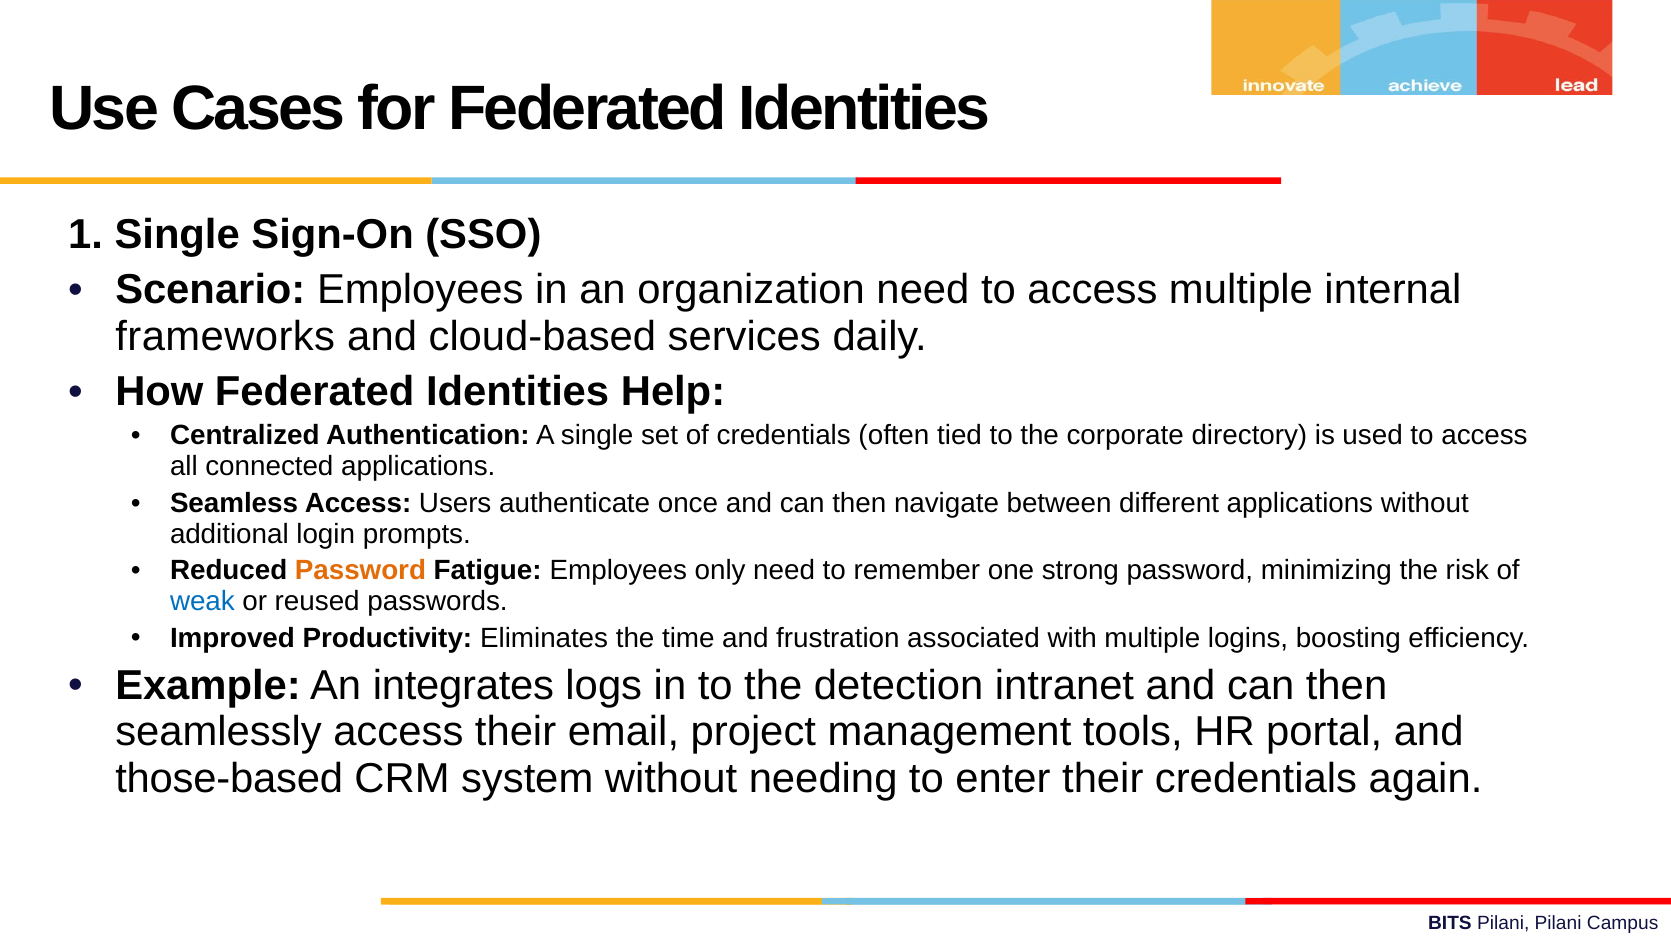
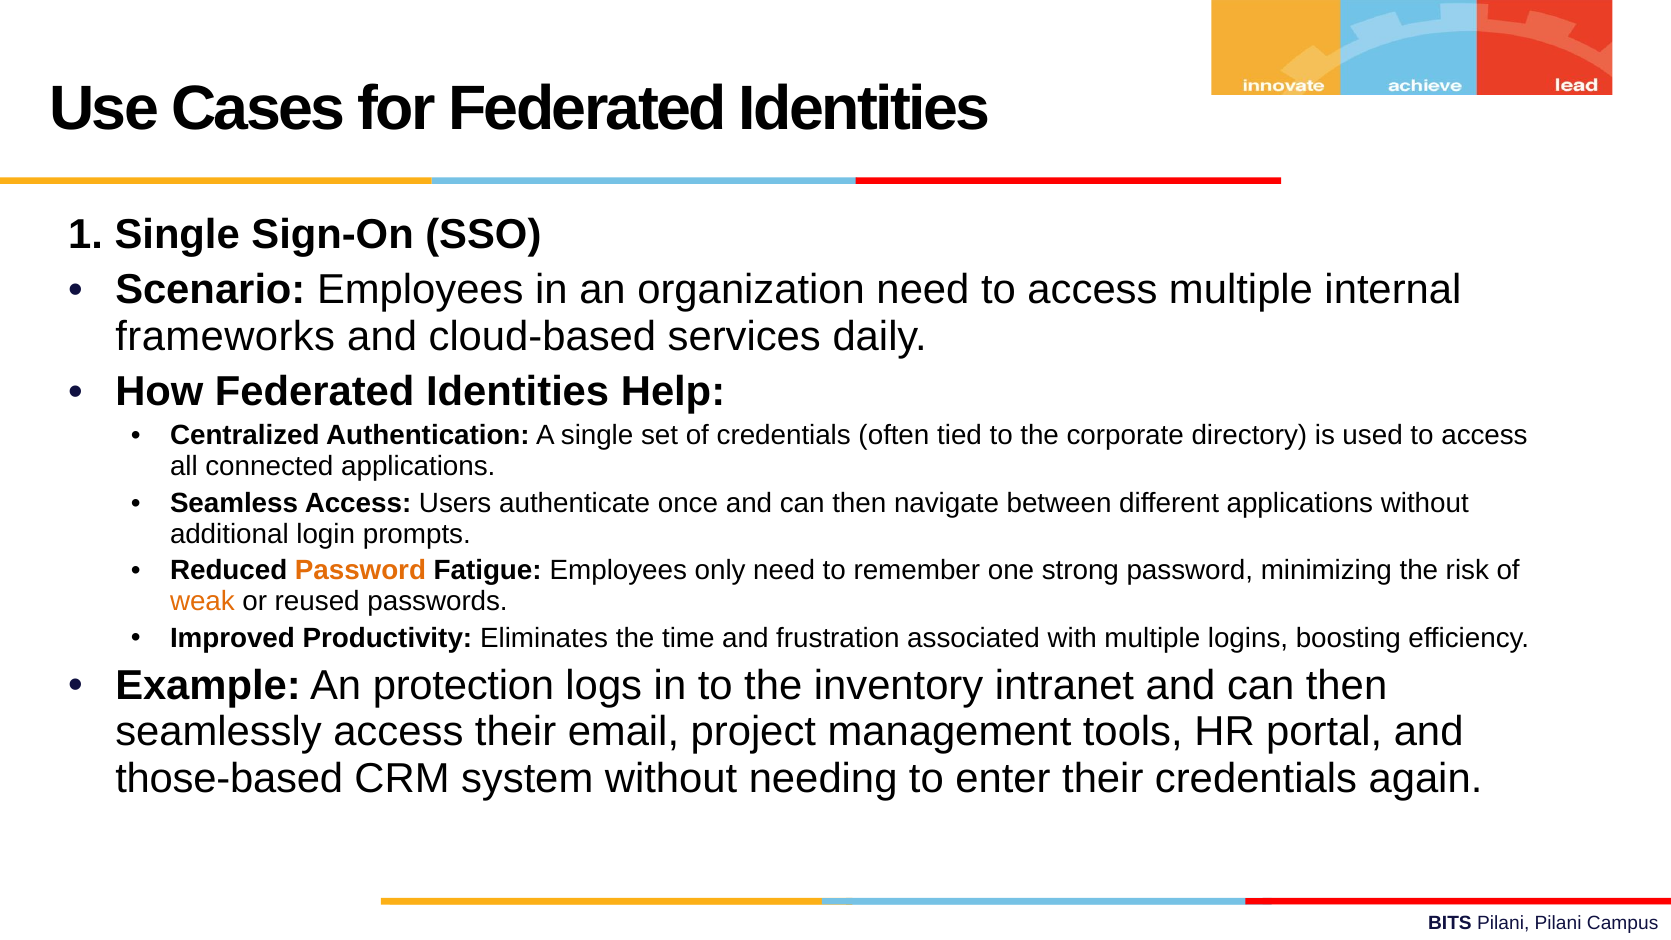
weak colour: blue -> orange (202, 601)
integrates: integrates -> protection (463, 685)
detection: detection -> inventory (899, 685)
